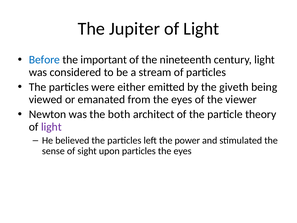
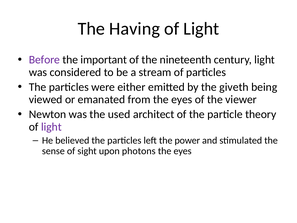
Jupiter: Jupiter -> Having (135, 29)
Before colour: blue -> purple (44, 60)
both: both -> used (119, 114)
upon particles: particles -> photons (139, 151)
